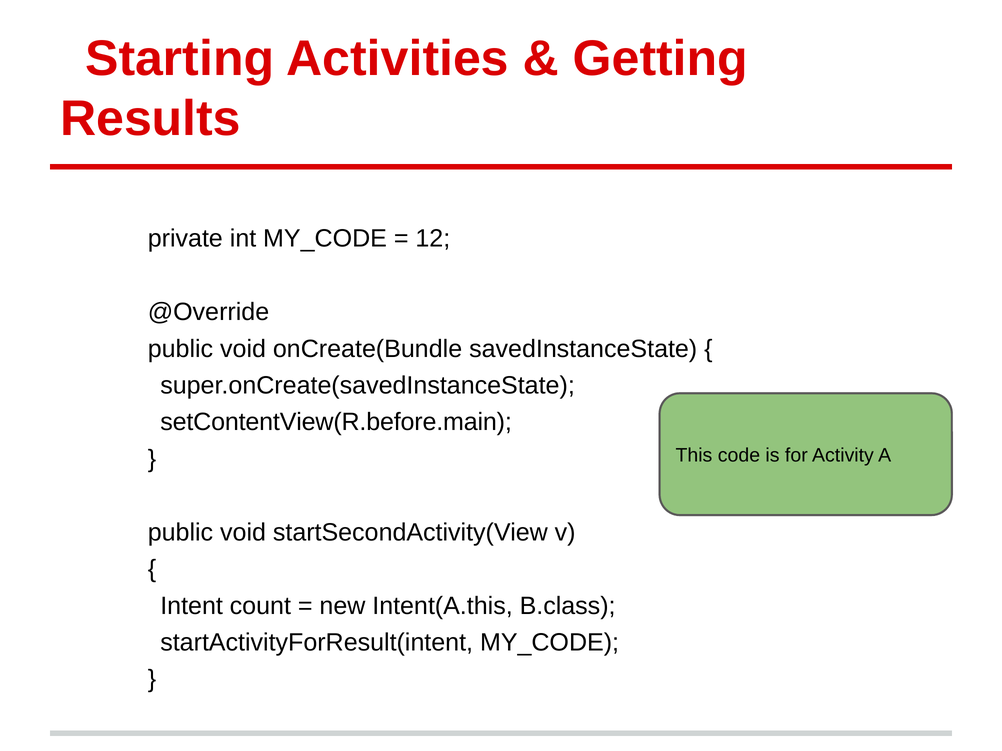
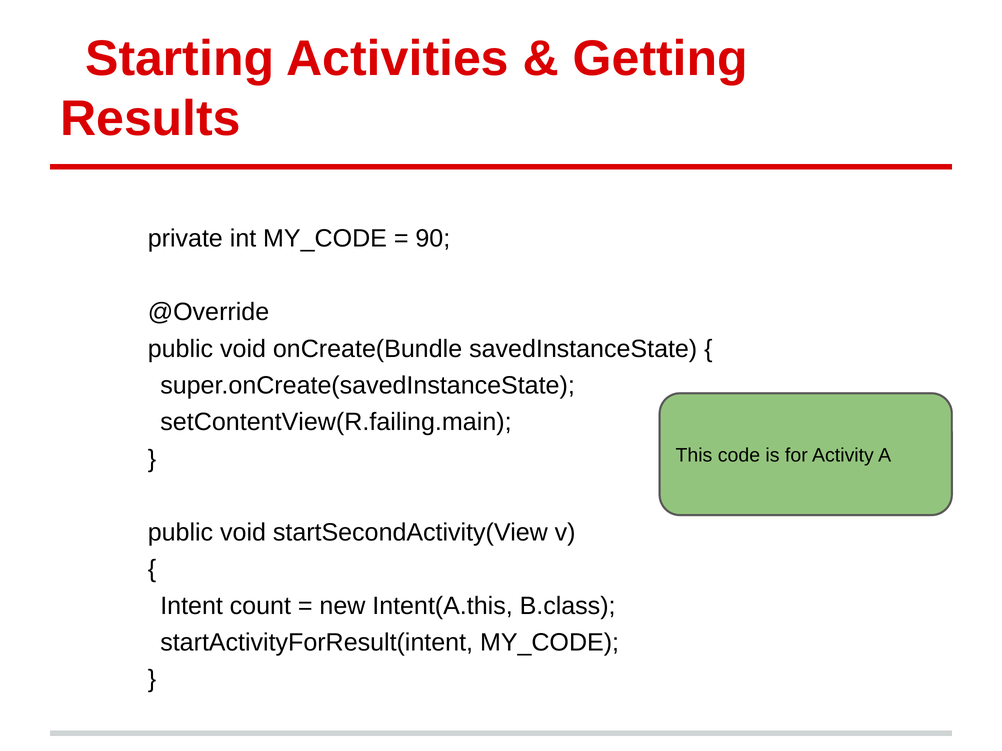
12: 12 -> 90 (433, 239)
setContentView(R.before.main: setContentView(R.before.main -> setContentView(R.failing.main (336, 423)
